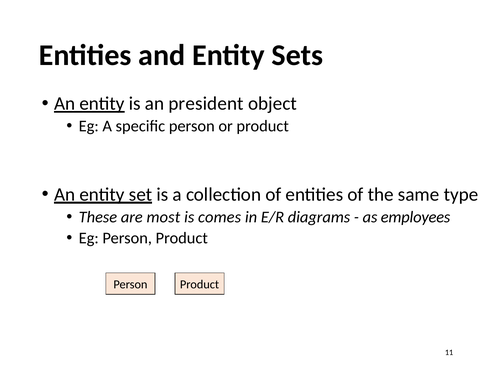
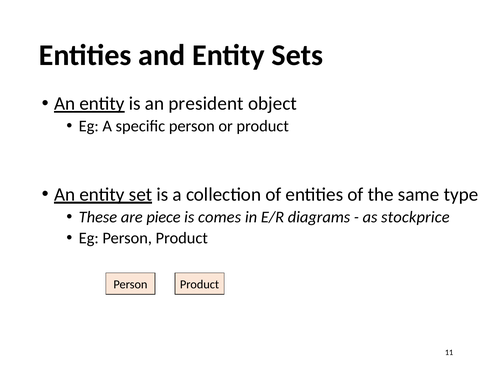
most: most -> piece (164, 217)
employees: employees -> stockprice (415, 217)
